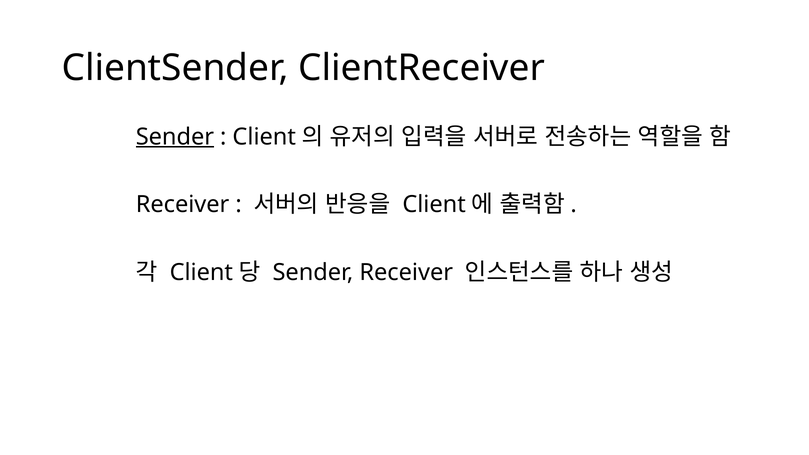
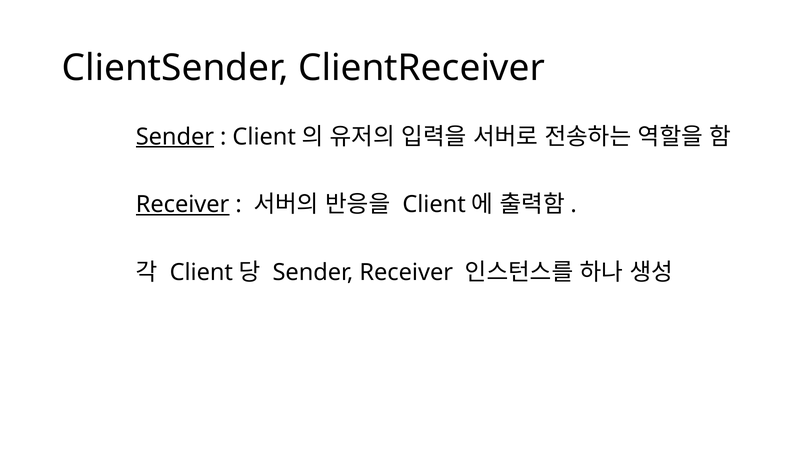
Receiver underline: none -> present (183, 205)
